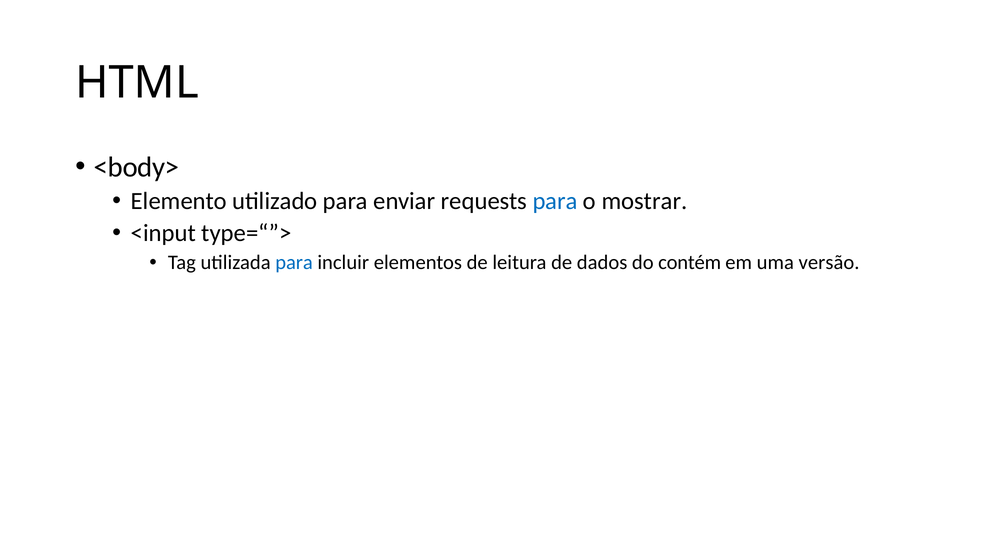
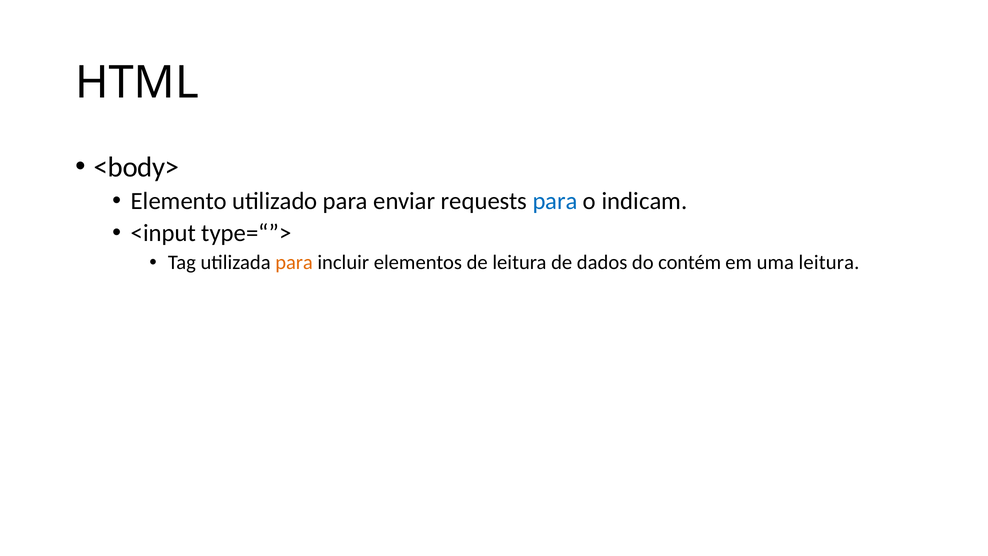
mostrar: mostrar -> indicam (644, 201)
para colour: blue -> orange (294, 262)
uma versão: versão -> leitura (829, 262)
